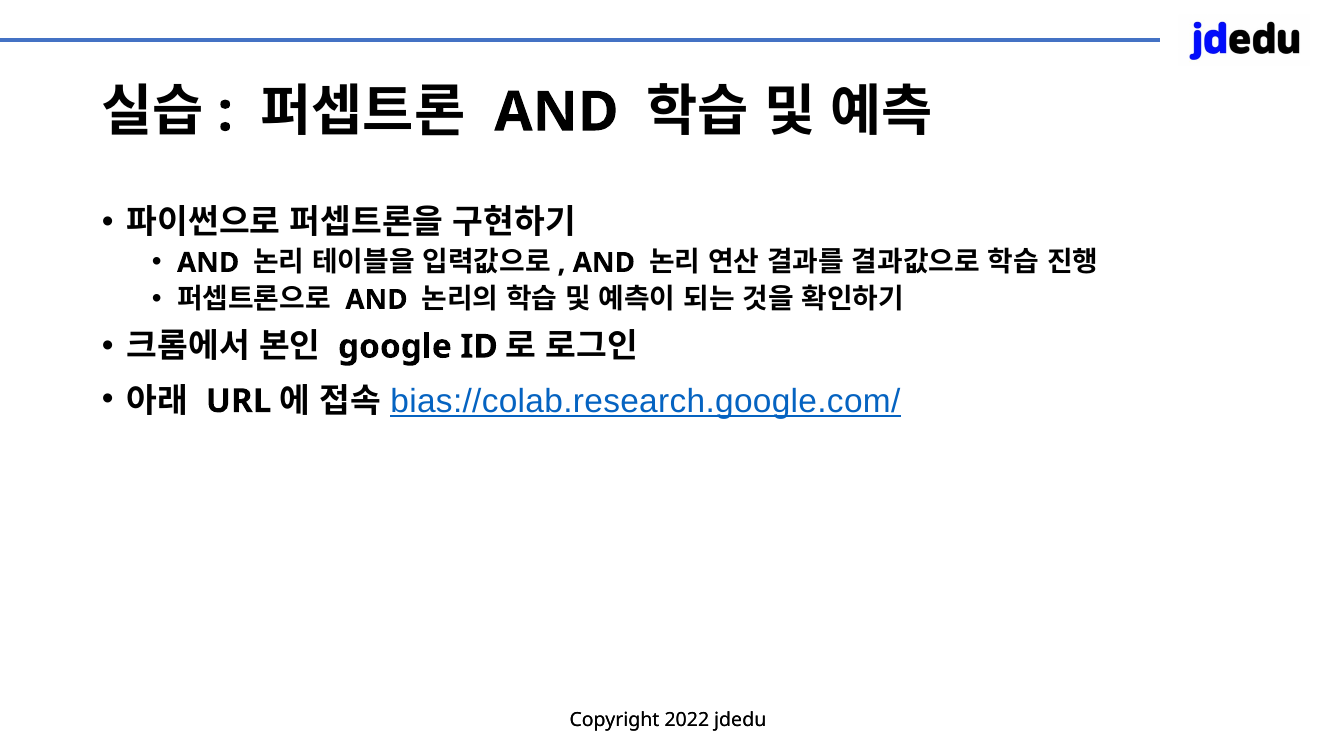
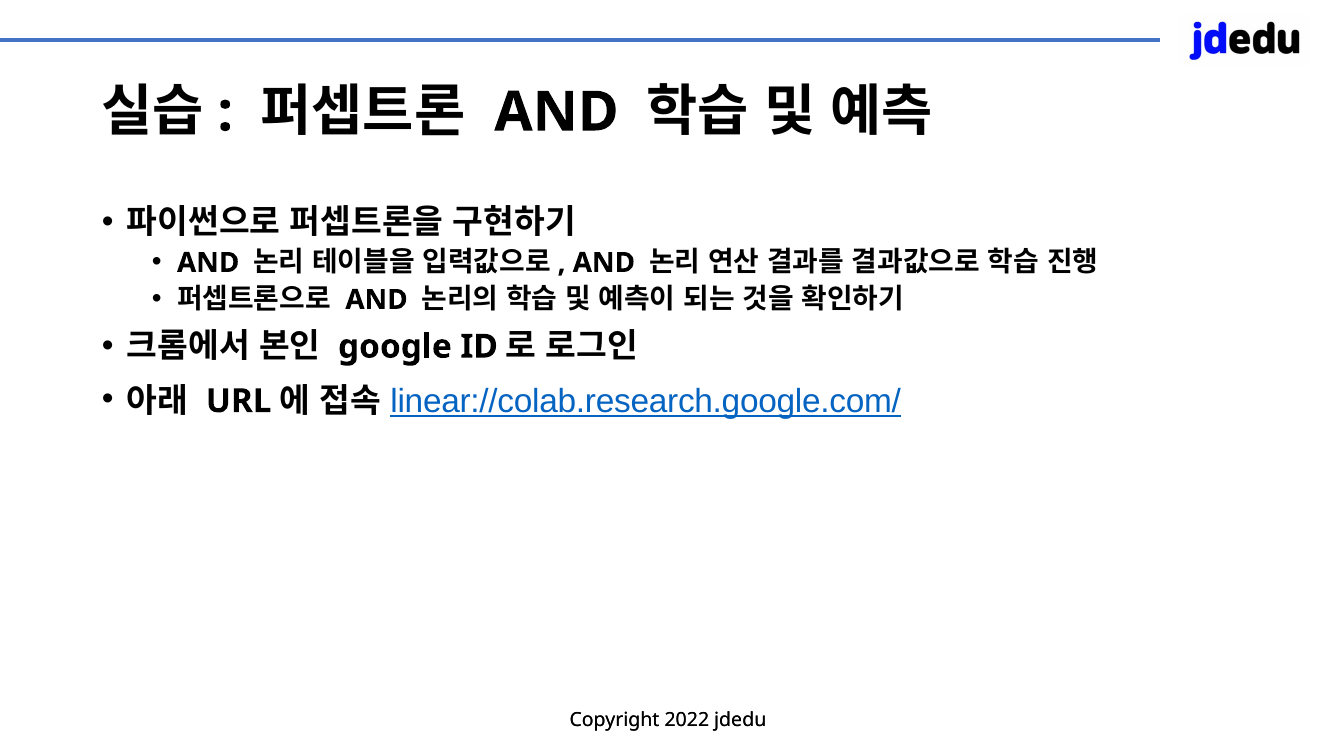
bias://colab.research.google.com/: bias://colab.research.google.com/ -> linear://colab.research.google.com/ (646, 401)
